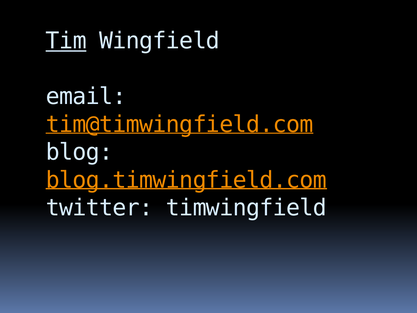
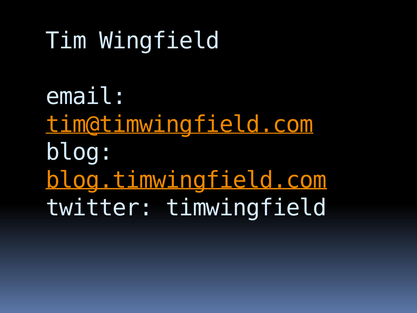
Tim underline: present -> none (66, 41)
